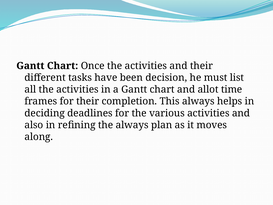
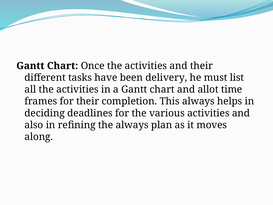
decision: decision -> delivery (166, 78)
